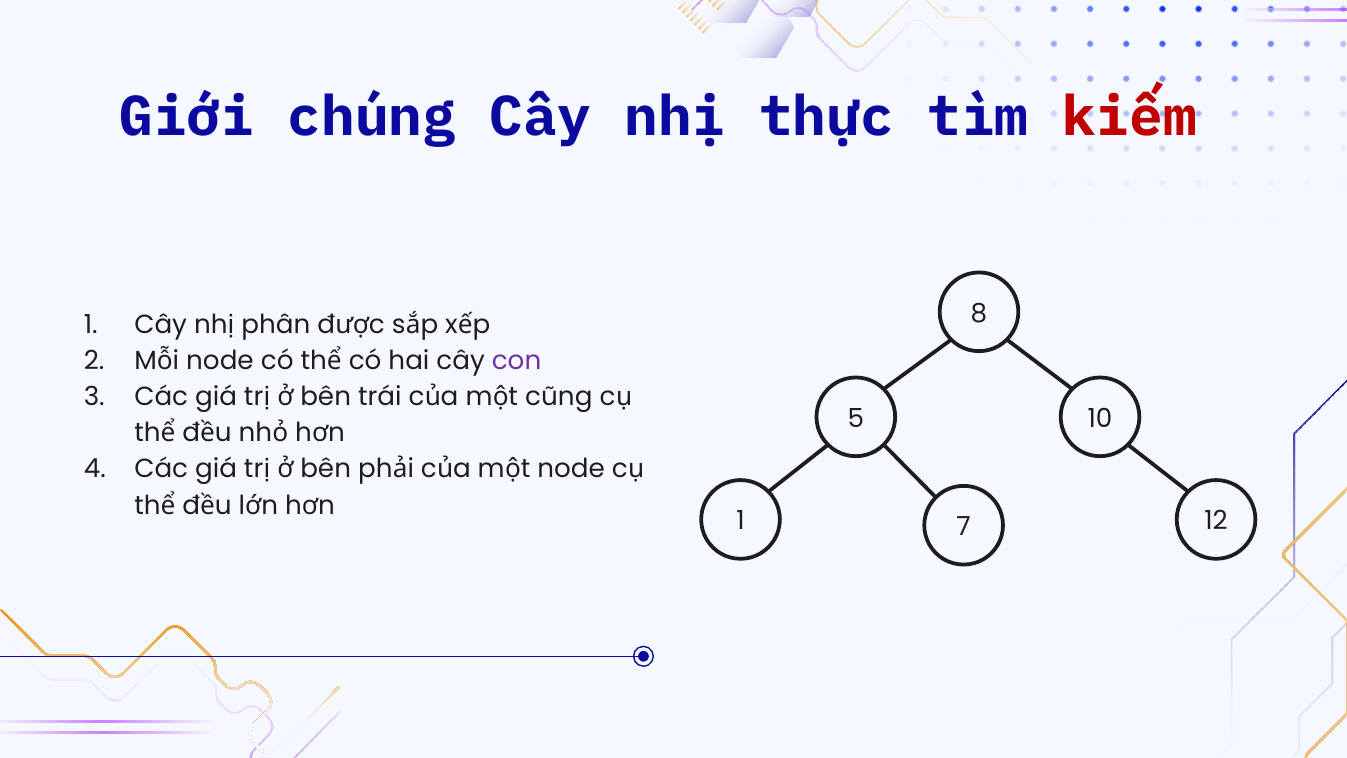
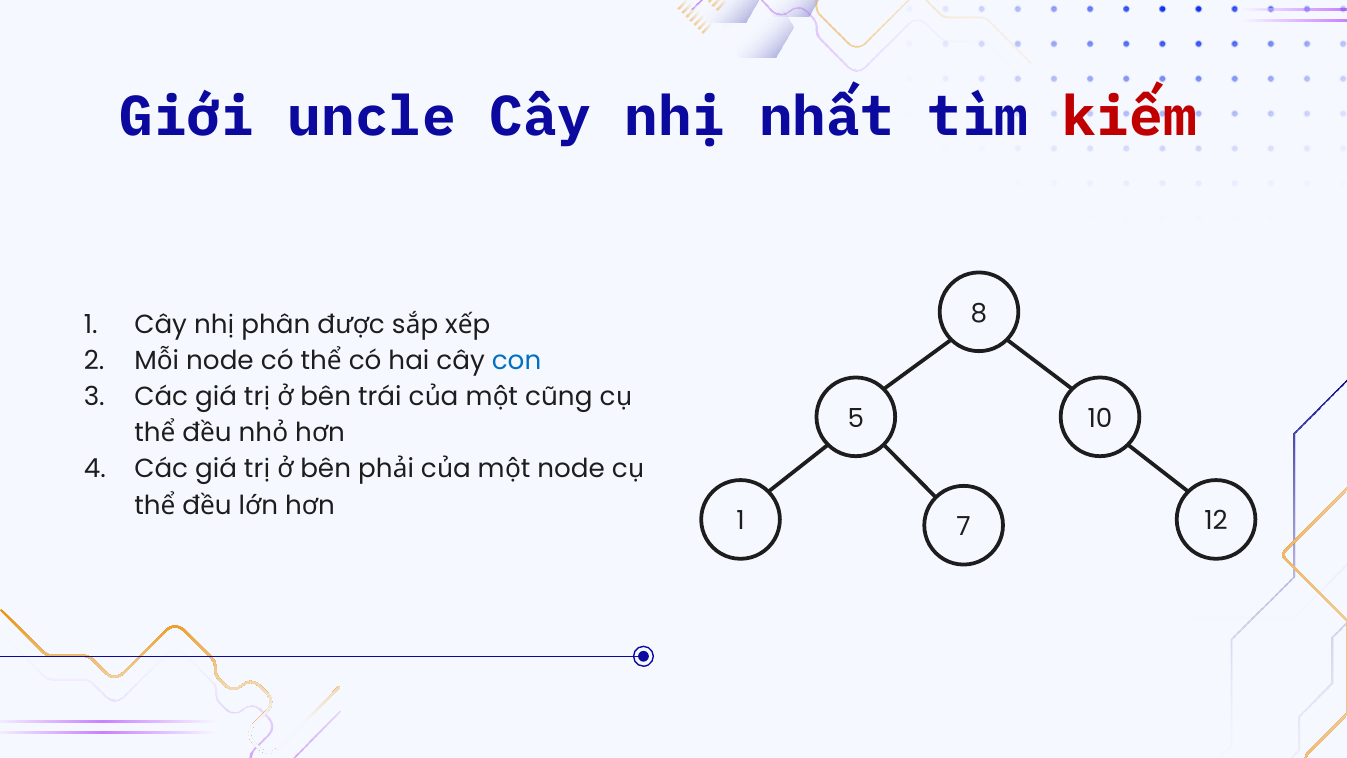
chúng: chúng -> uncle (372, 117)
thực: thực -> nhất (826, 117)
con colour: purple -> blue (517, 361)
